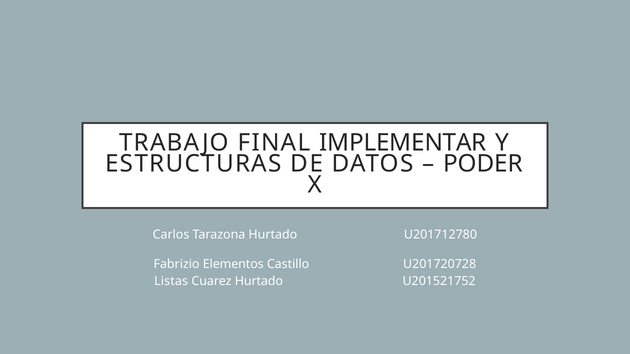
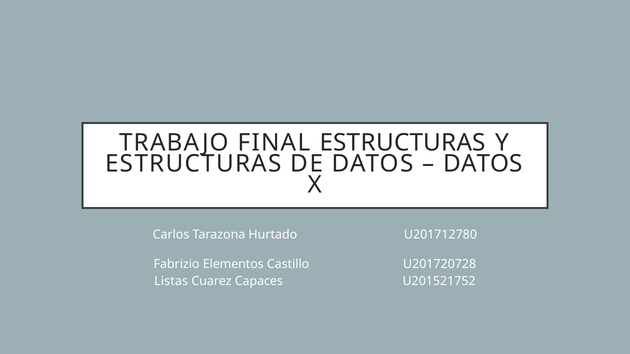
FINAL IMPLEMENTAR: IMPLEMENTAR -> ESTRUCTURAS (403, 143)
PODER: PODER -> DATOS (483, 164)
Cuarez Hurtado: Hurtado -> Capaces (259, 281)
